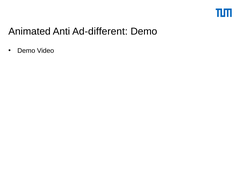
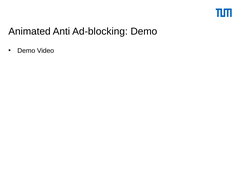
Ad-different: Ad-different -> Ad-blocking (100, 31)
